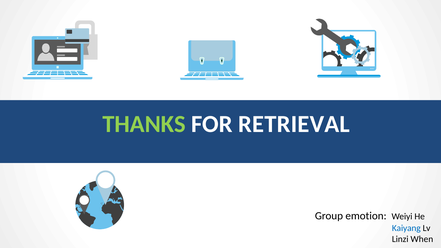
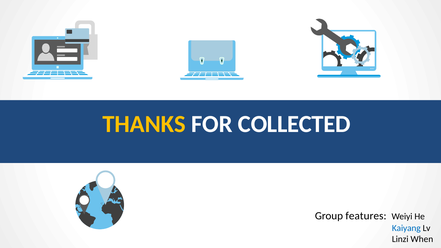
THANKS colour: light green -> yellow (144, 124)
RETRIEVAL: RETRIEVAL -> COLLECTED (294, 124)
emotion: emotion -> features (366, 216)
